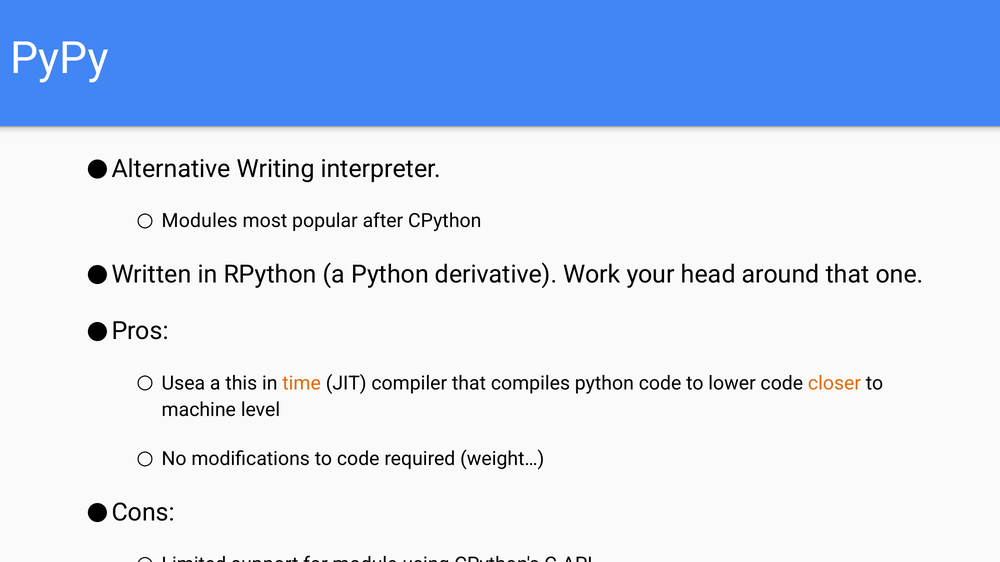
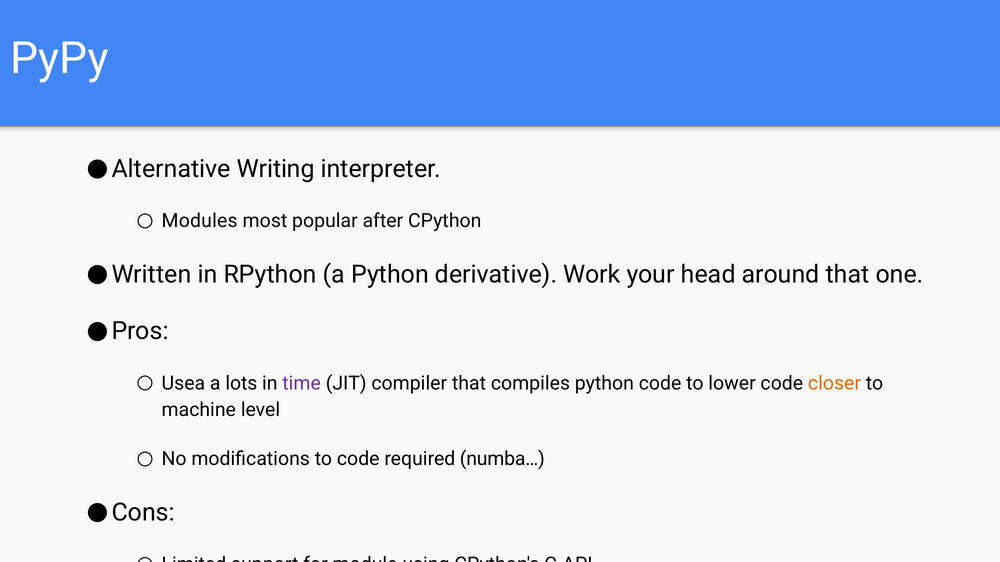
this: this -> lots (241, 384)
time colour: orange -> purple (302, 384)
weight…: weight… -> numba… (502, 459)
